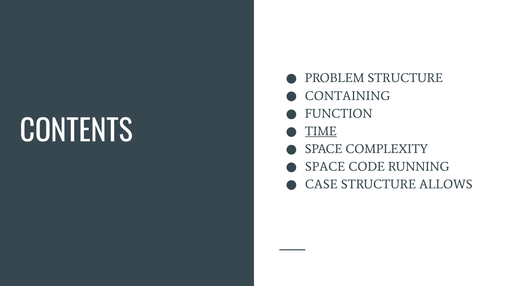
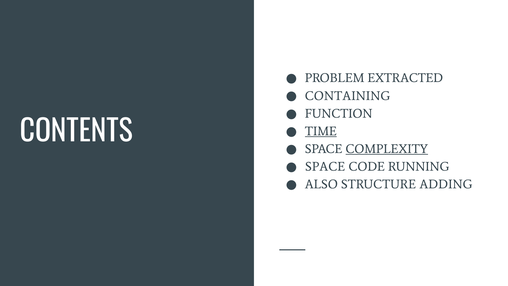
PROBLEM STRUCTURE: STRUCTURE -> EXTRACTED (405, 78)
COMPLEXITY underline: none -> present (387, 149)
CASE: CASE -> ALSO (321, 184)
ALLOWS: ALLOWS -> ADDING (446, 184)
